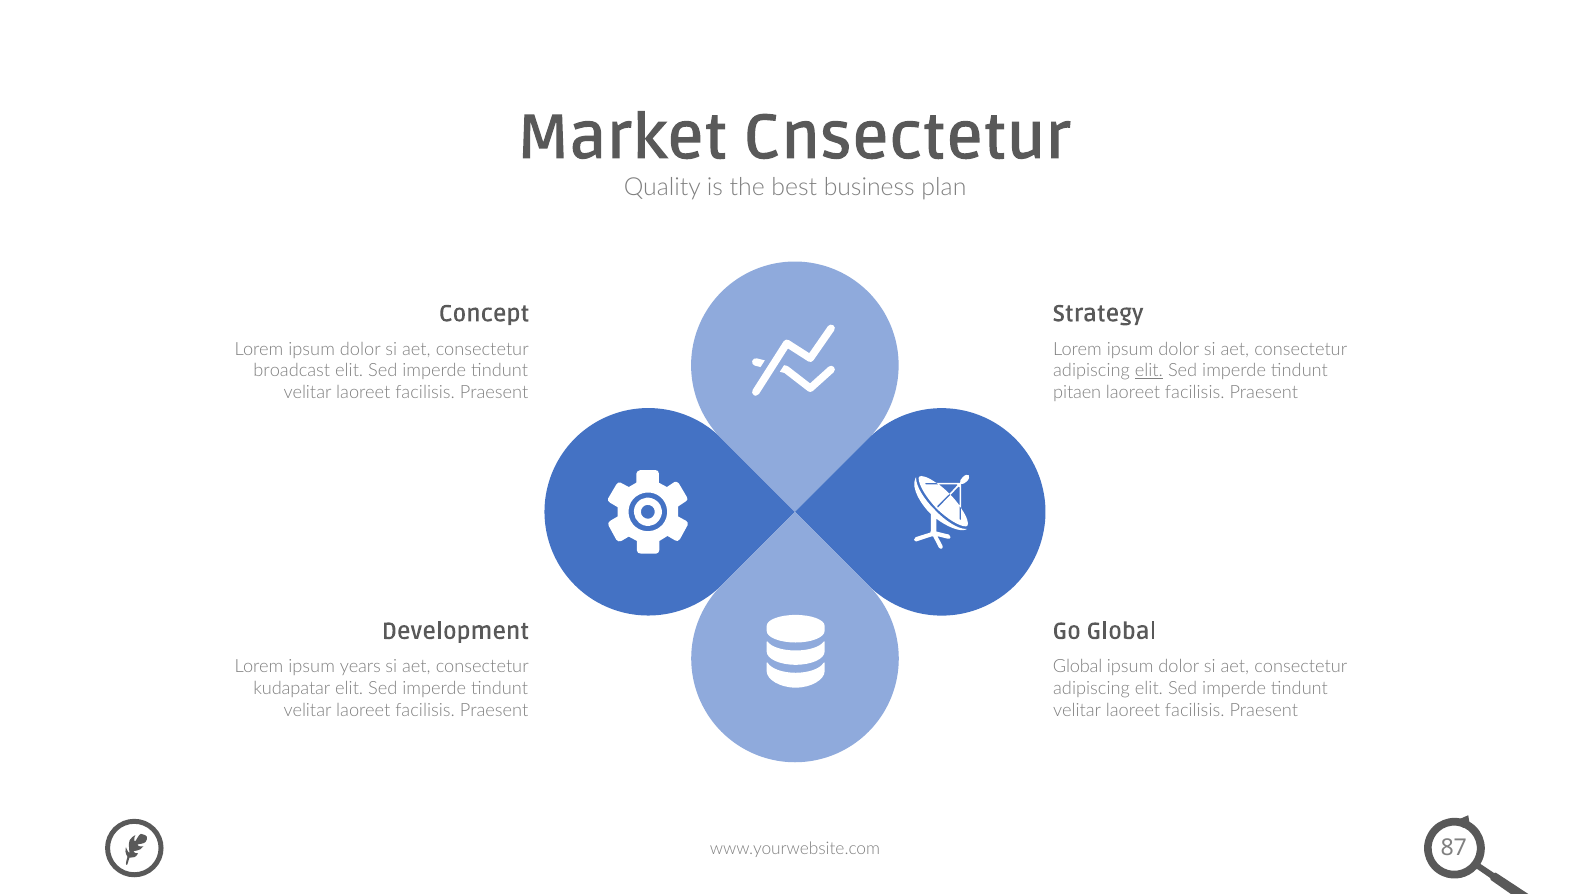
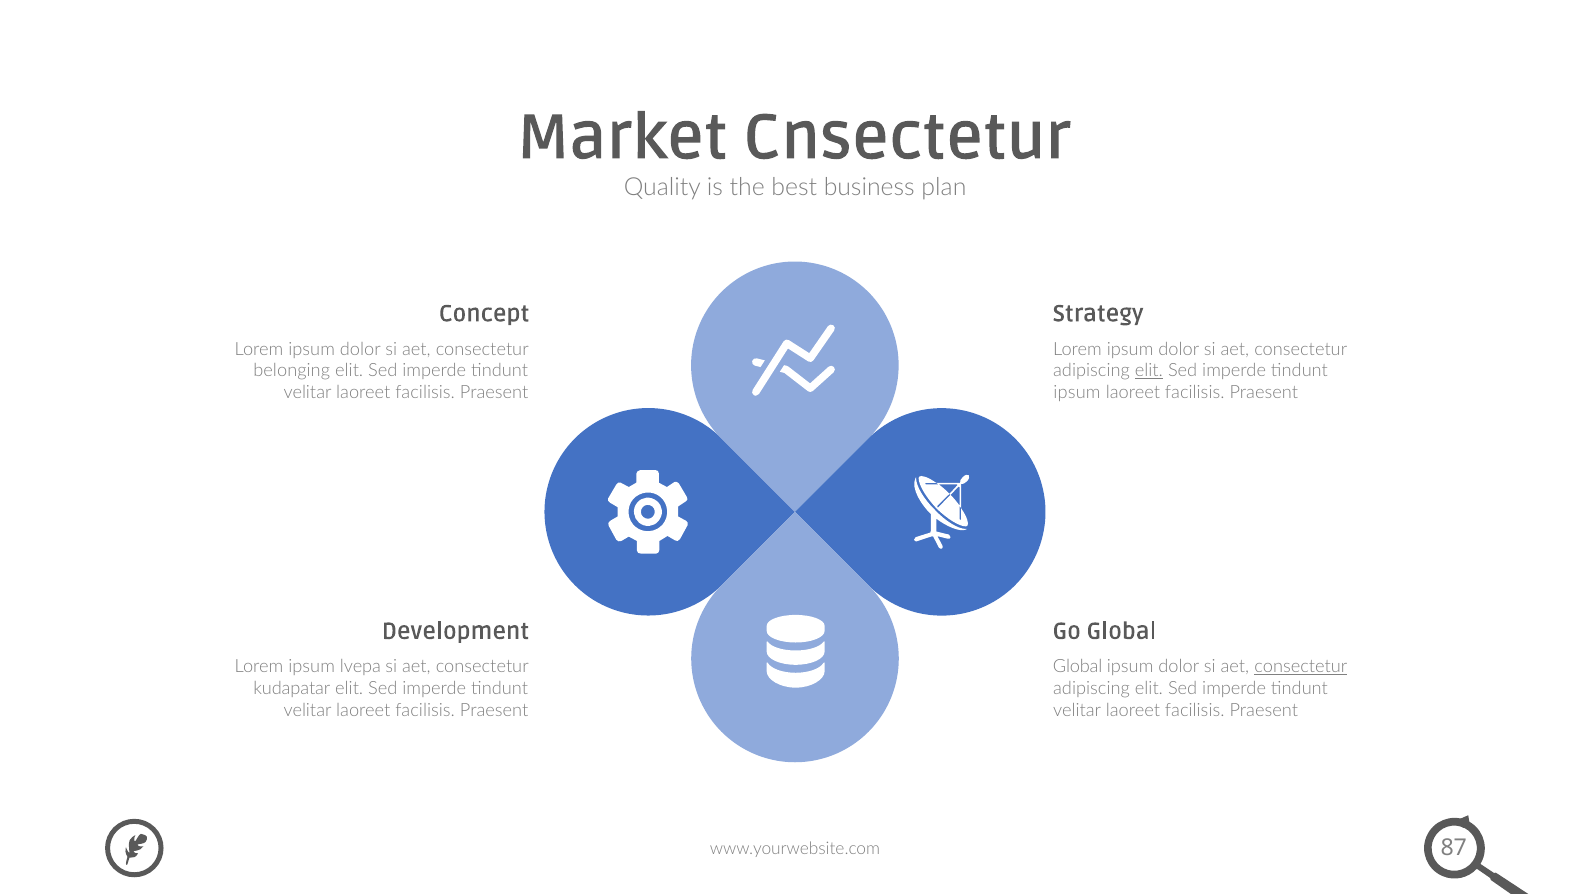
broadcast: broadcast -> belonging (292, 371)
pitaen: pitaen -> ipsum (1077, 393)
years: years -> lvepa (360, 667)
consectetur underline: none -> present (1301, 667)
